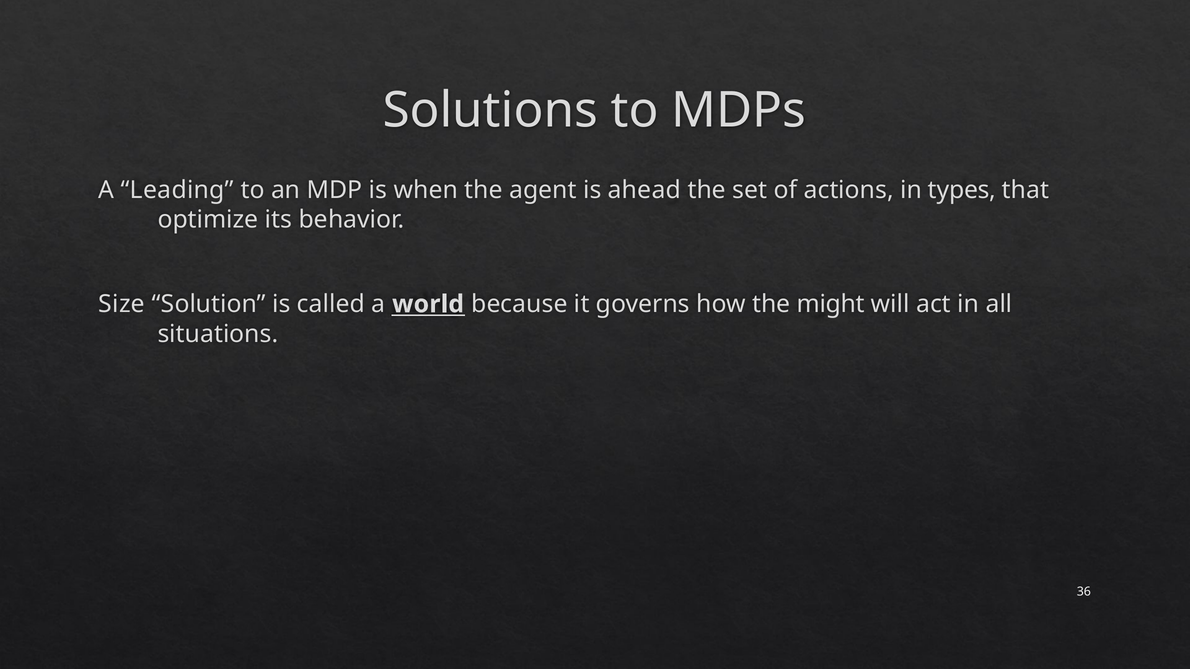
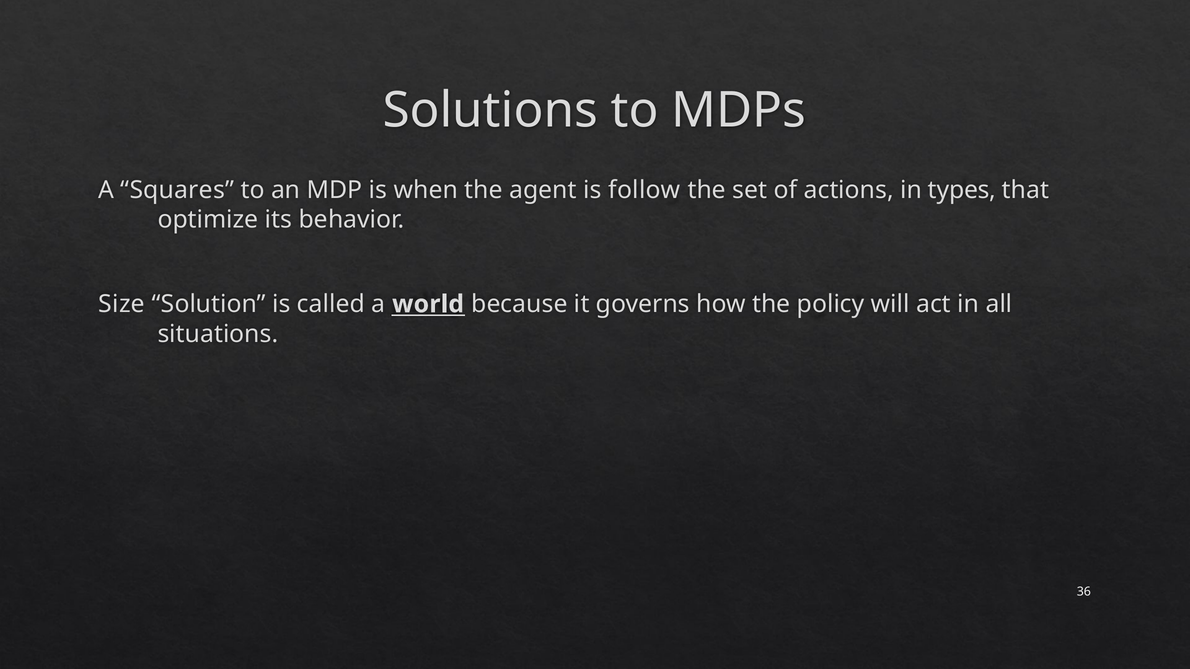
Leading: Leading -> Squares (177, 190)
ahead: ahead -> follow (644, 190)
might: might -> policy (831, 304)
